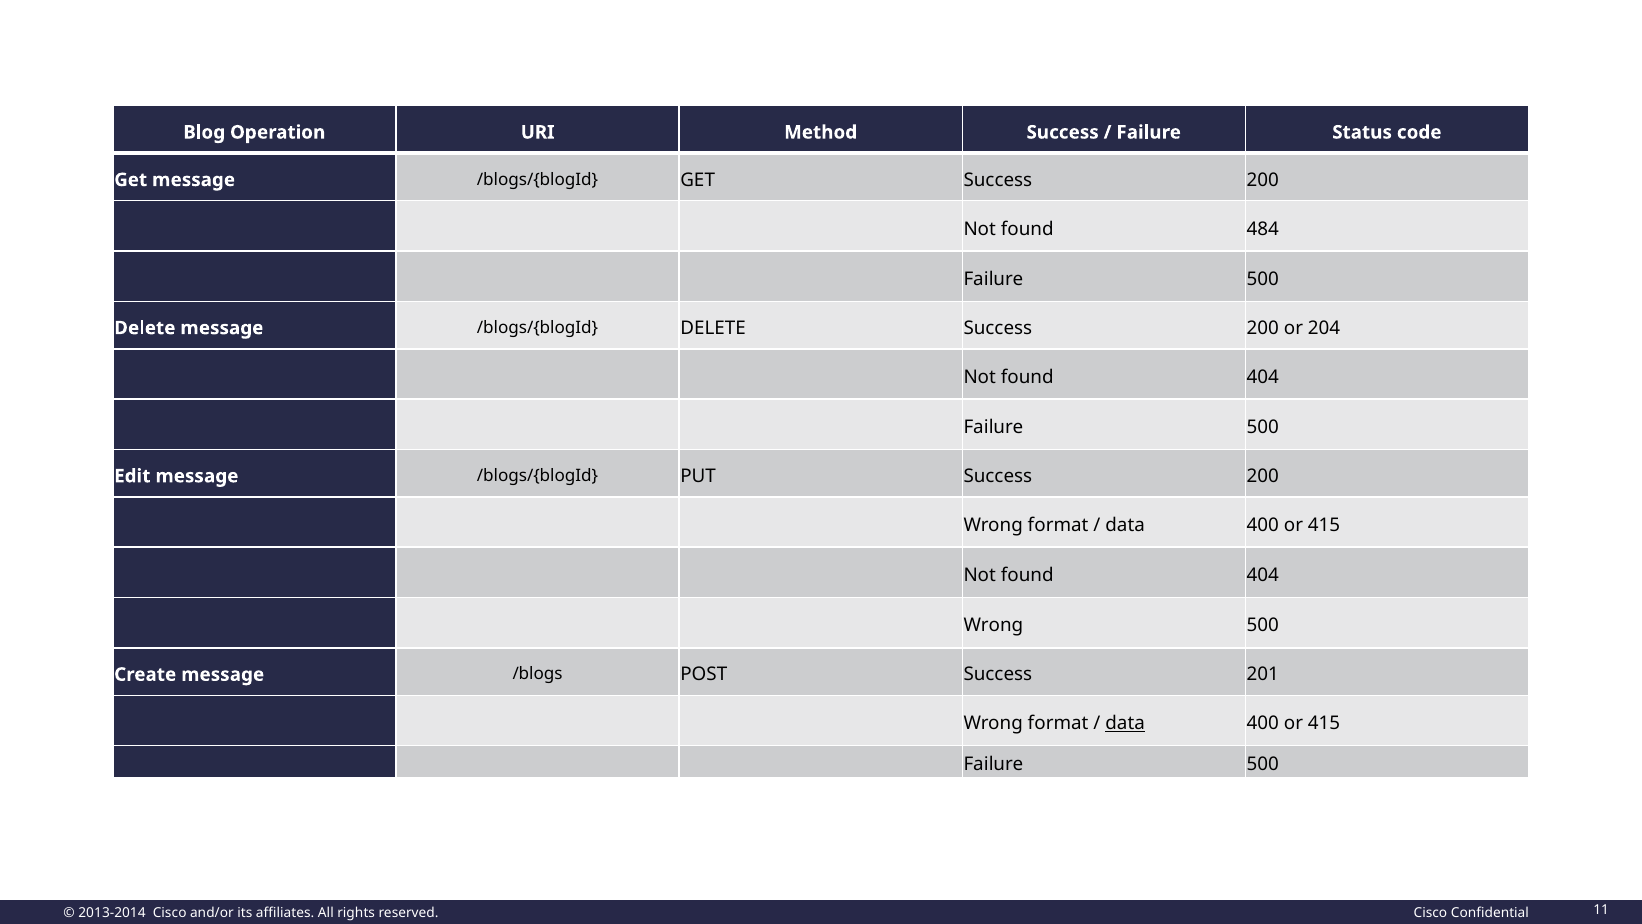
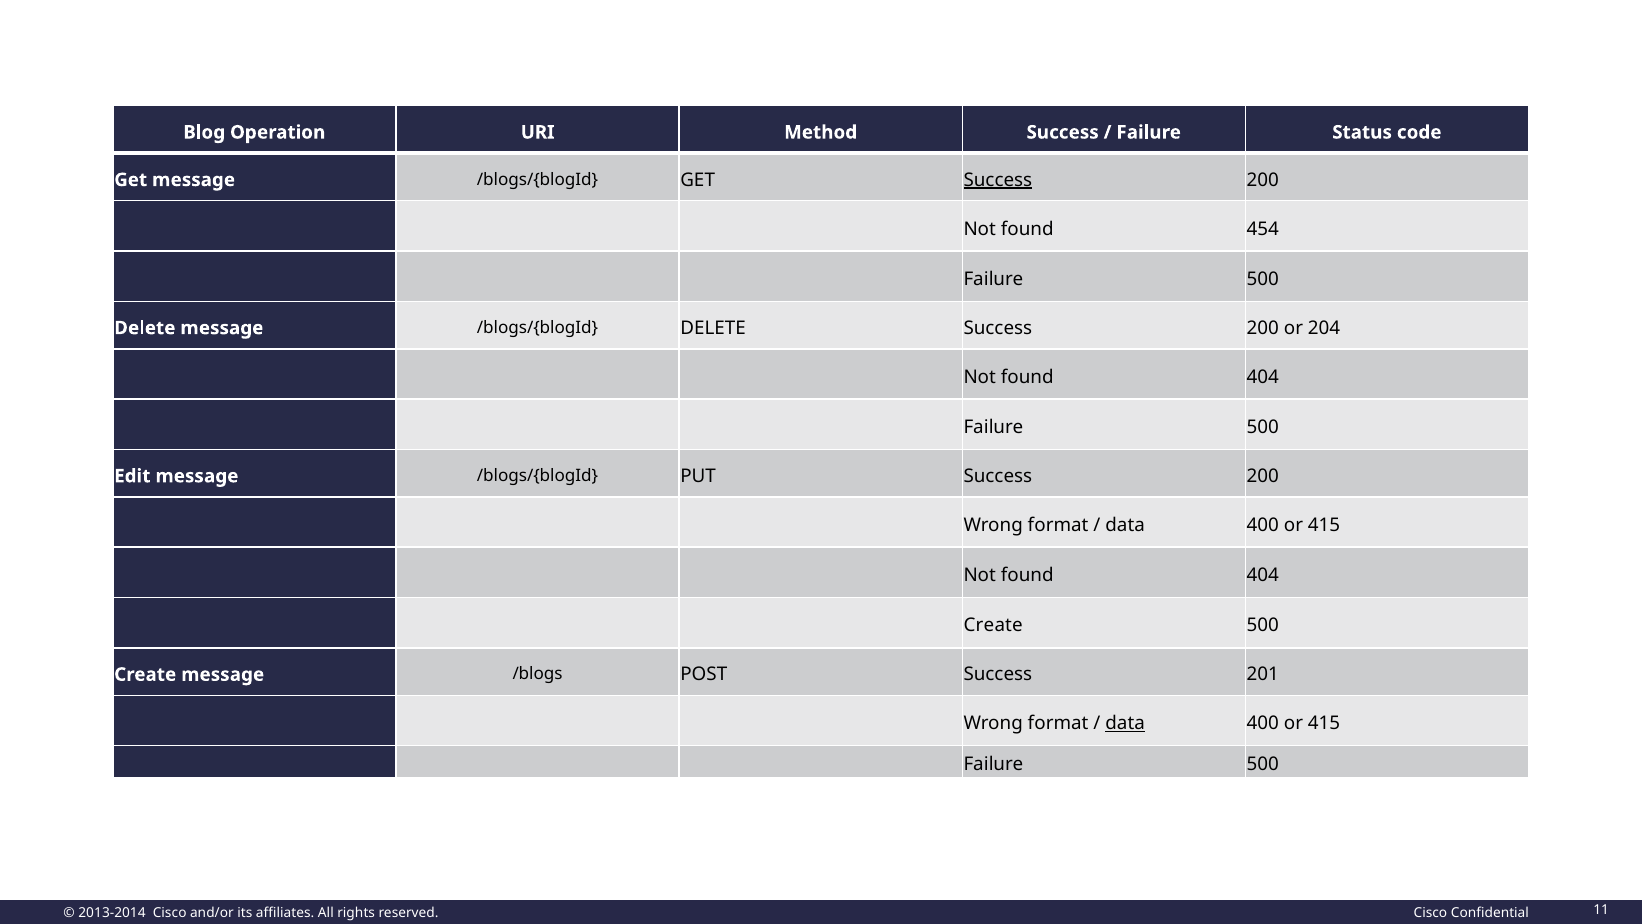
Success underline: none -> present (998, 180)
484: 484 -> 454 (1263, 229)
Wrong: Wrong -> Create (993, 626)
